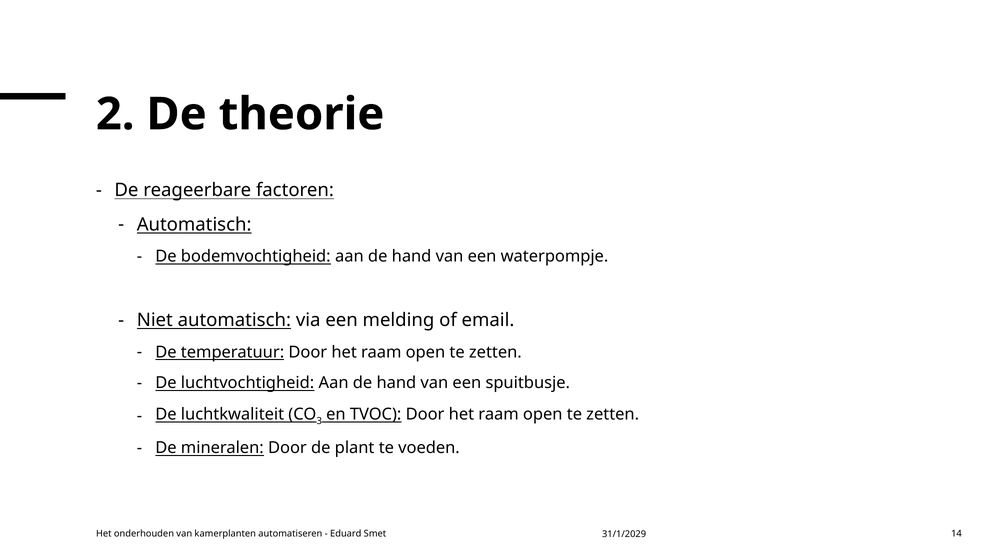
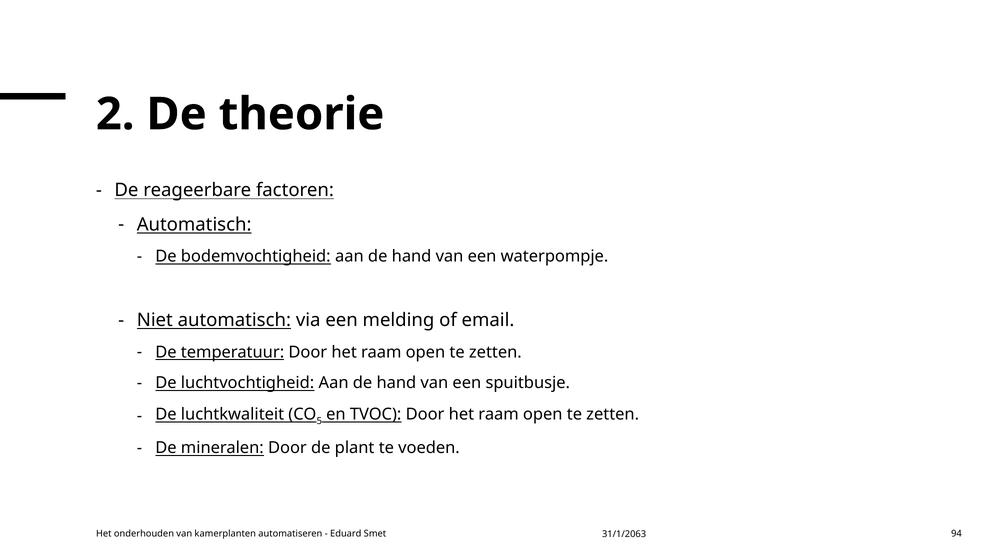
3: 3 -> 5 (319, 421)
14: 14 -> 94 (957, 534)
31/1/2029: 31/1/2029 -> 31/1/2063 (624, 535)
